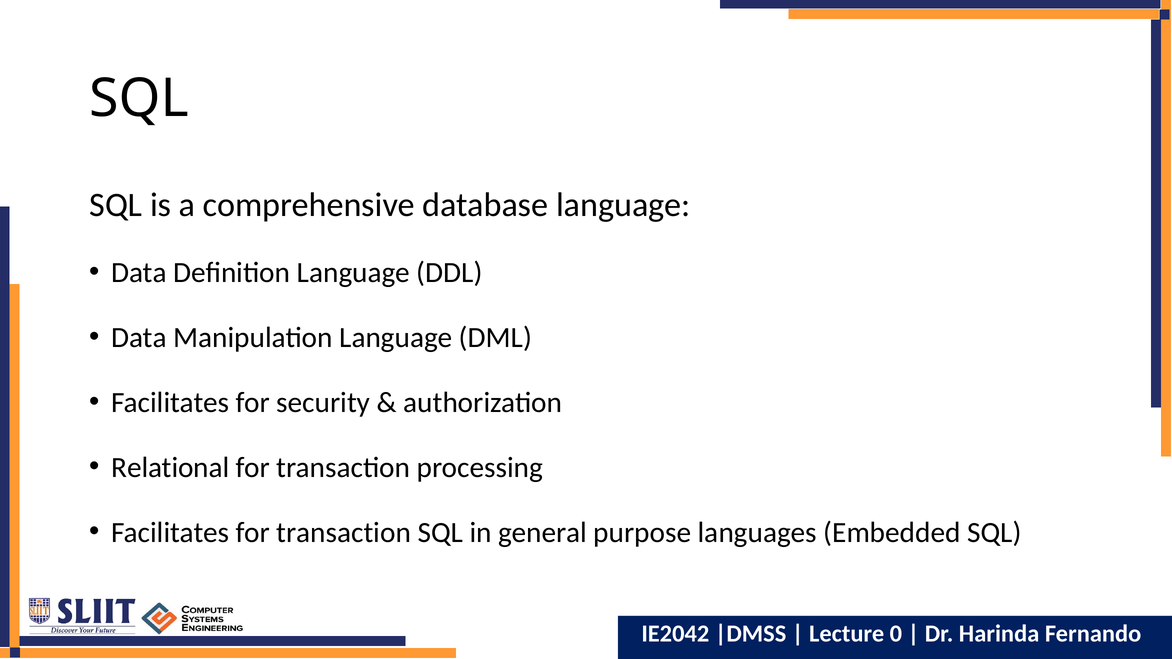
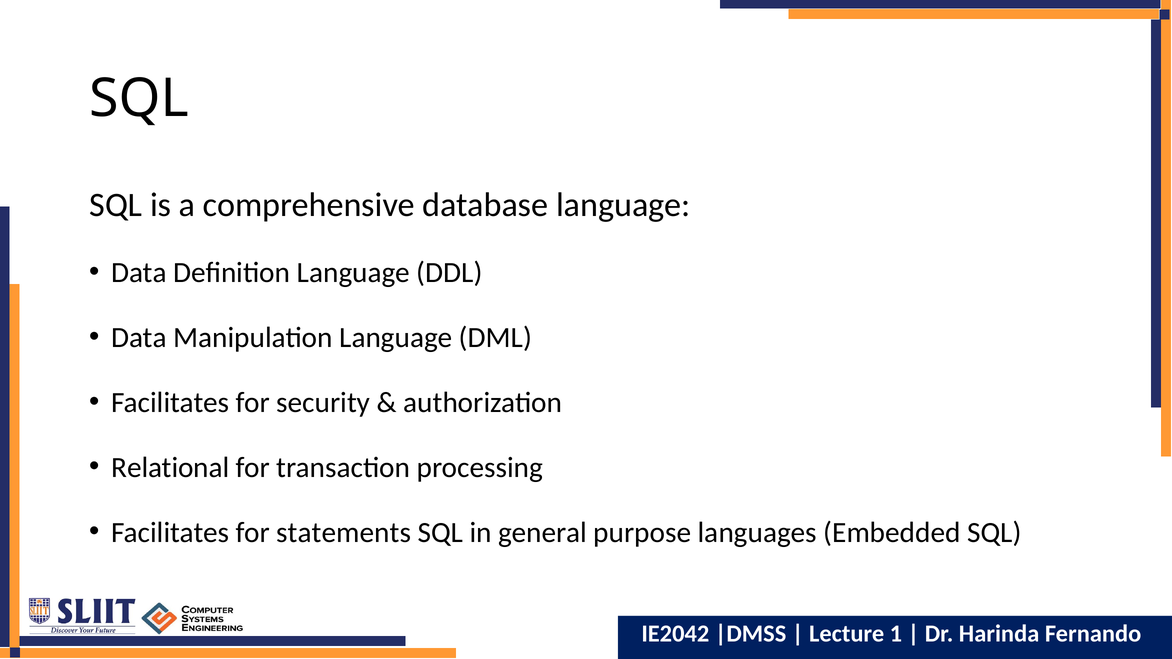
Facilitates for transaction: transaction -> statements (344, 533)
0: 0 -> 1 (896, 634)
